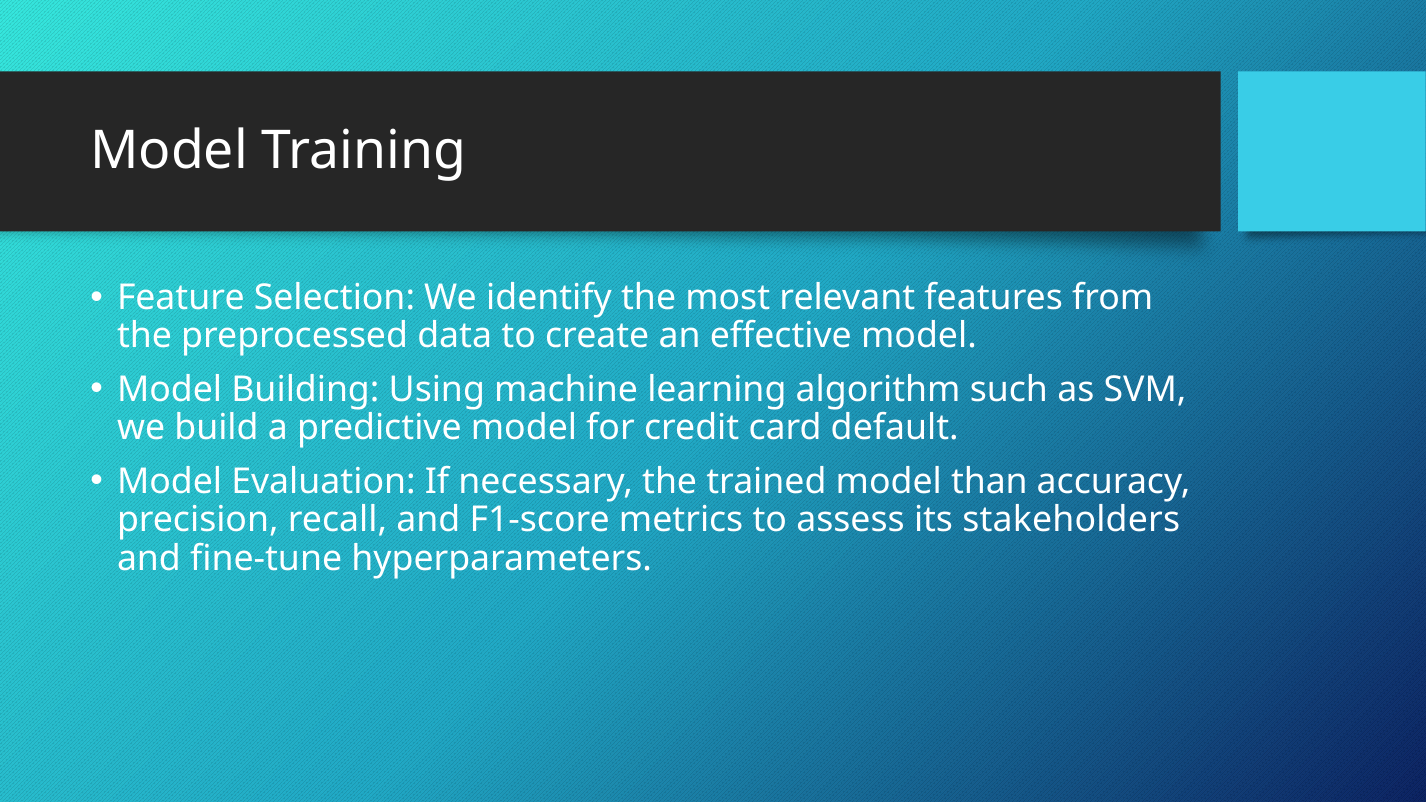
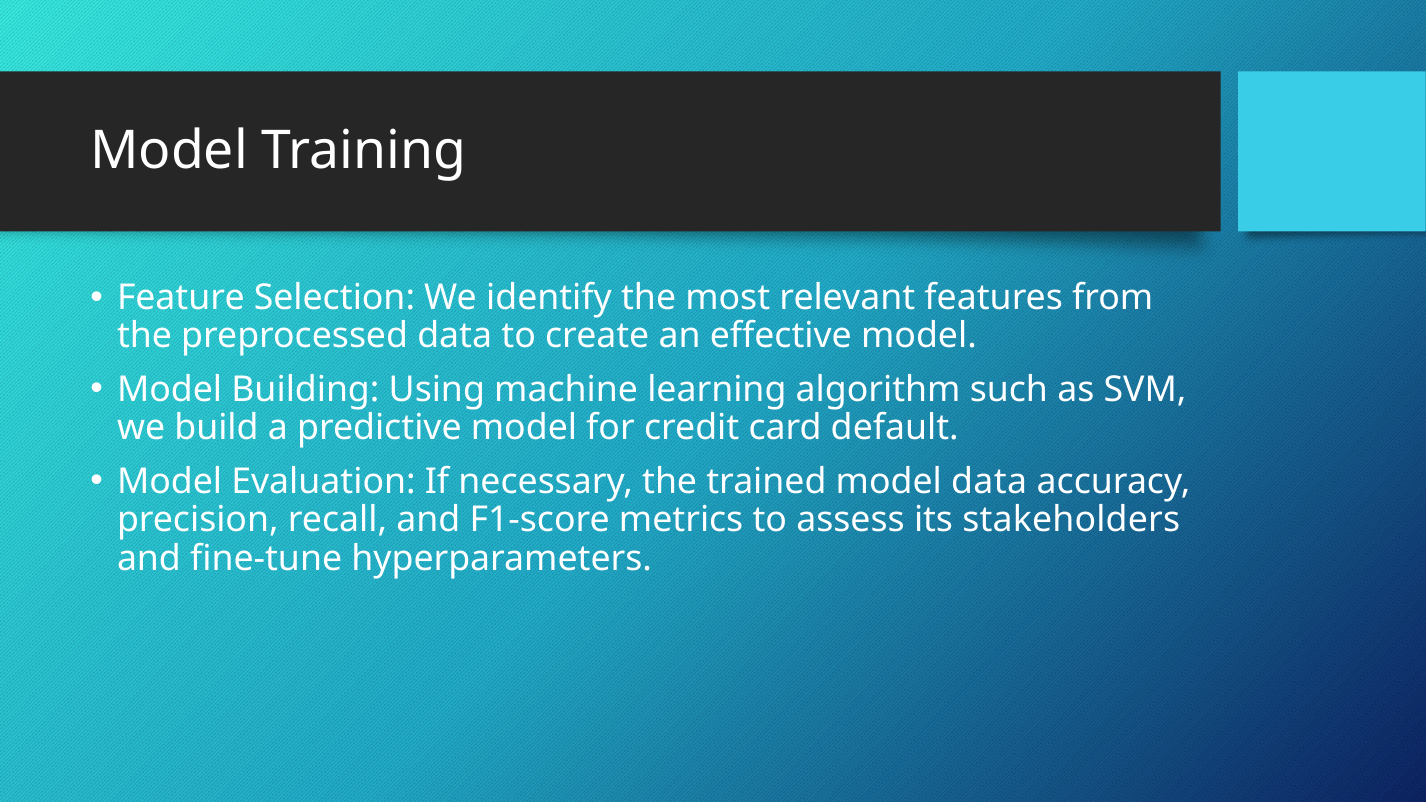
model than: than -> data (989, 481)
